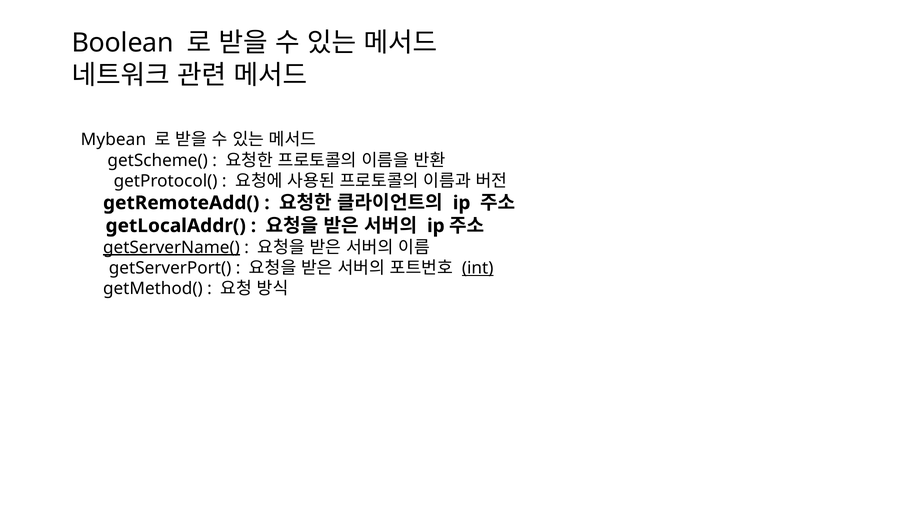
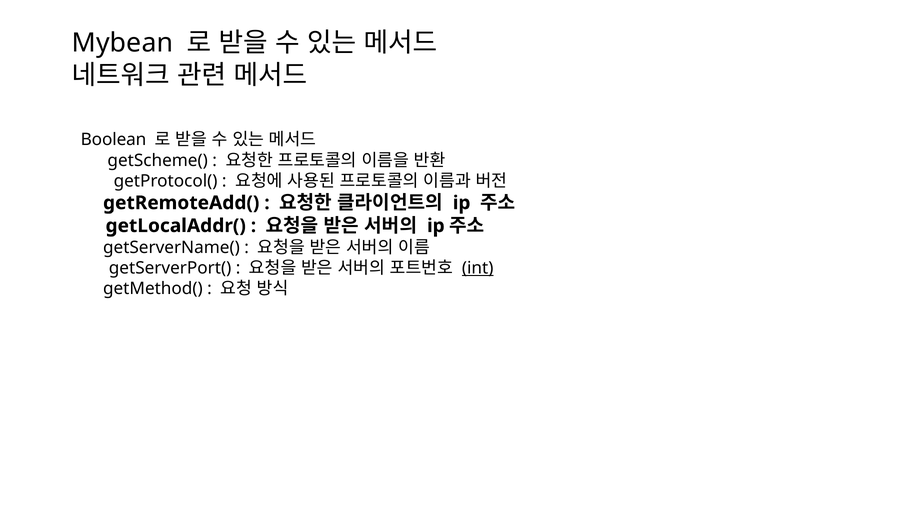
Boolean: Boolean -> Mybean (123, 43)
Mybean: Mybean -> Boolean (114, 140)
getServerName( underline: present -> none (171, 247)
